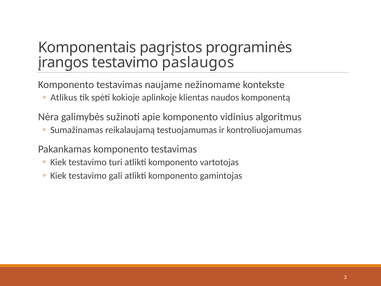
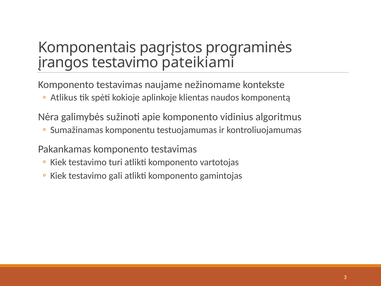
paslaugos: paslaugos -> pateikiami (198, 63)
reikalaujamą: reikalaujamą -> komponentu (130, 130)
